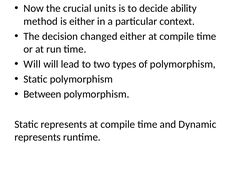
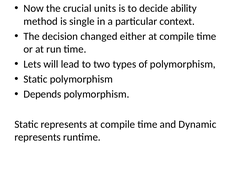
is either: either -> single (82, 21)
Will: Will -> Lets (32, 64)
Between: Between -> Depends (42, 94)
